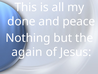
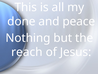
again: again -> reach (27, 52)
